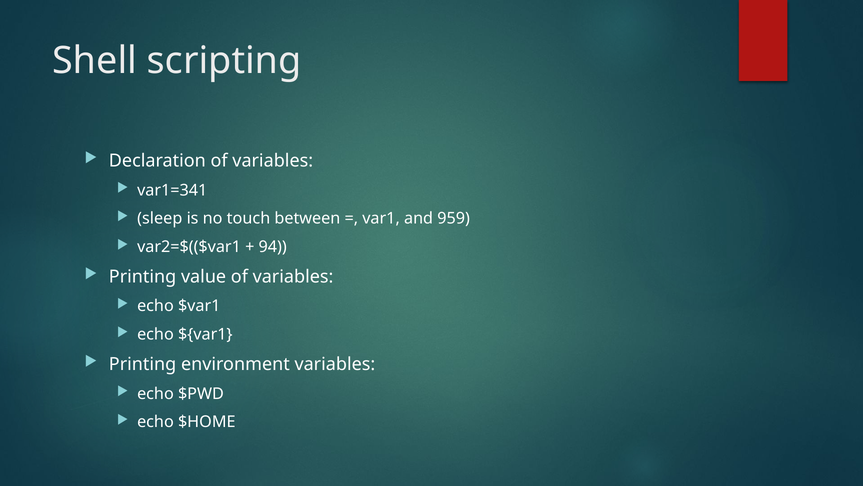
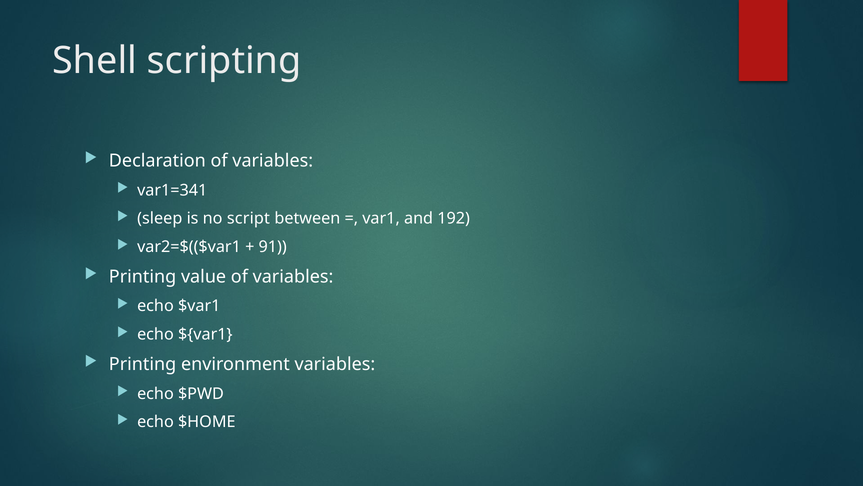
touch: touch -> script (248, 218)
959: 959 -> 192 (454, 218)
94: 94 -> 91 (273, 247)
